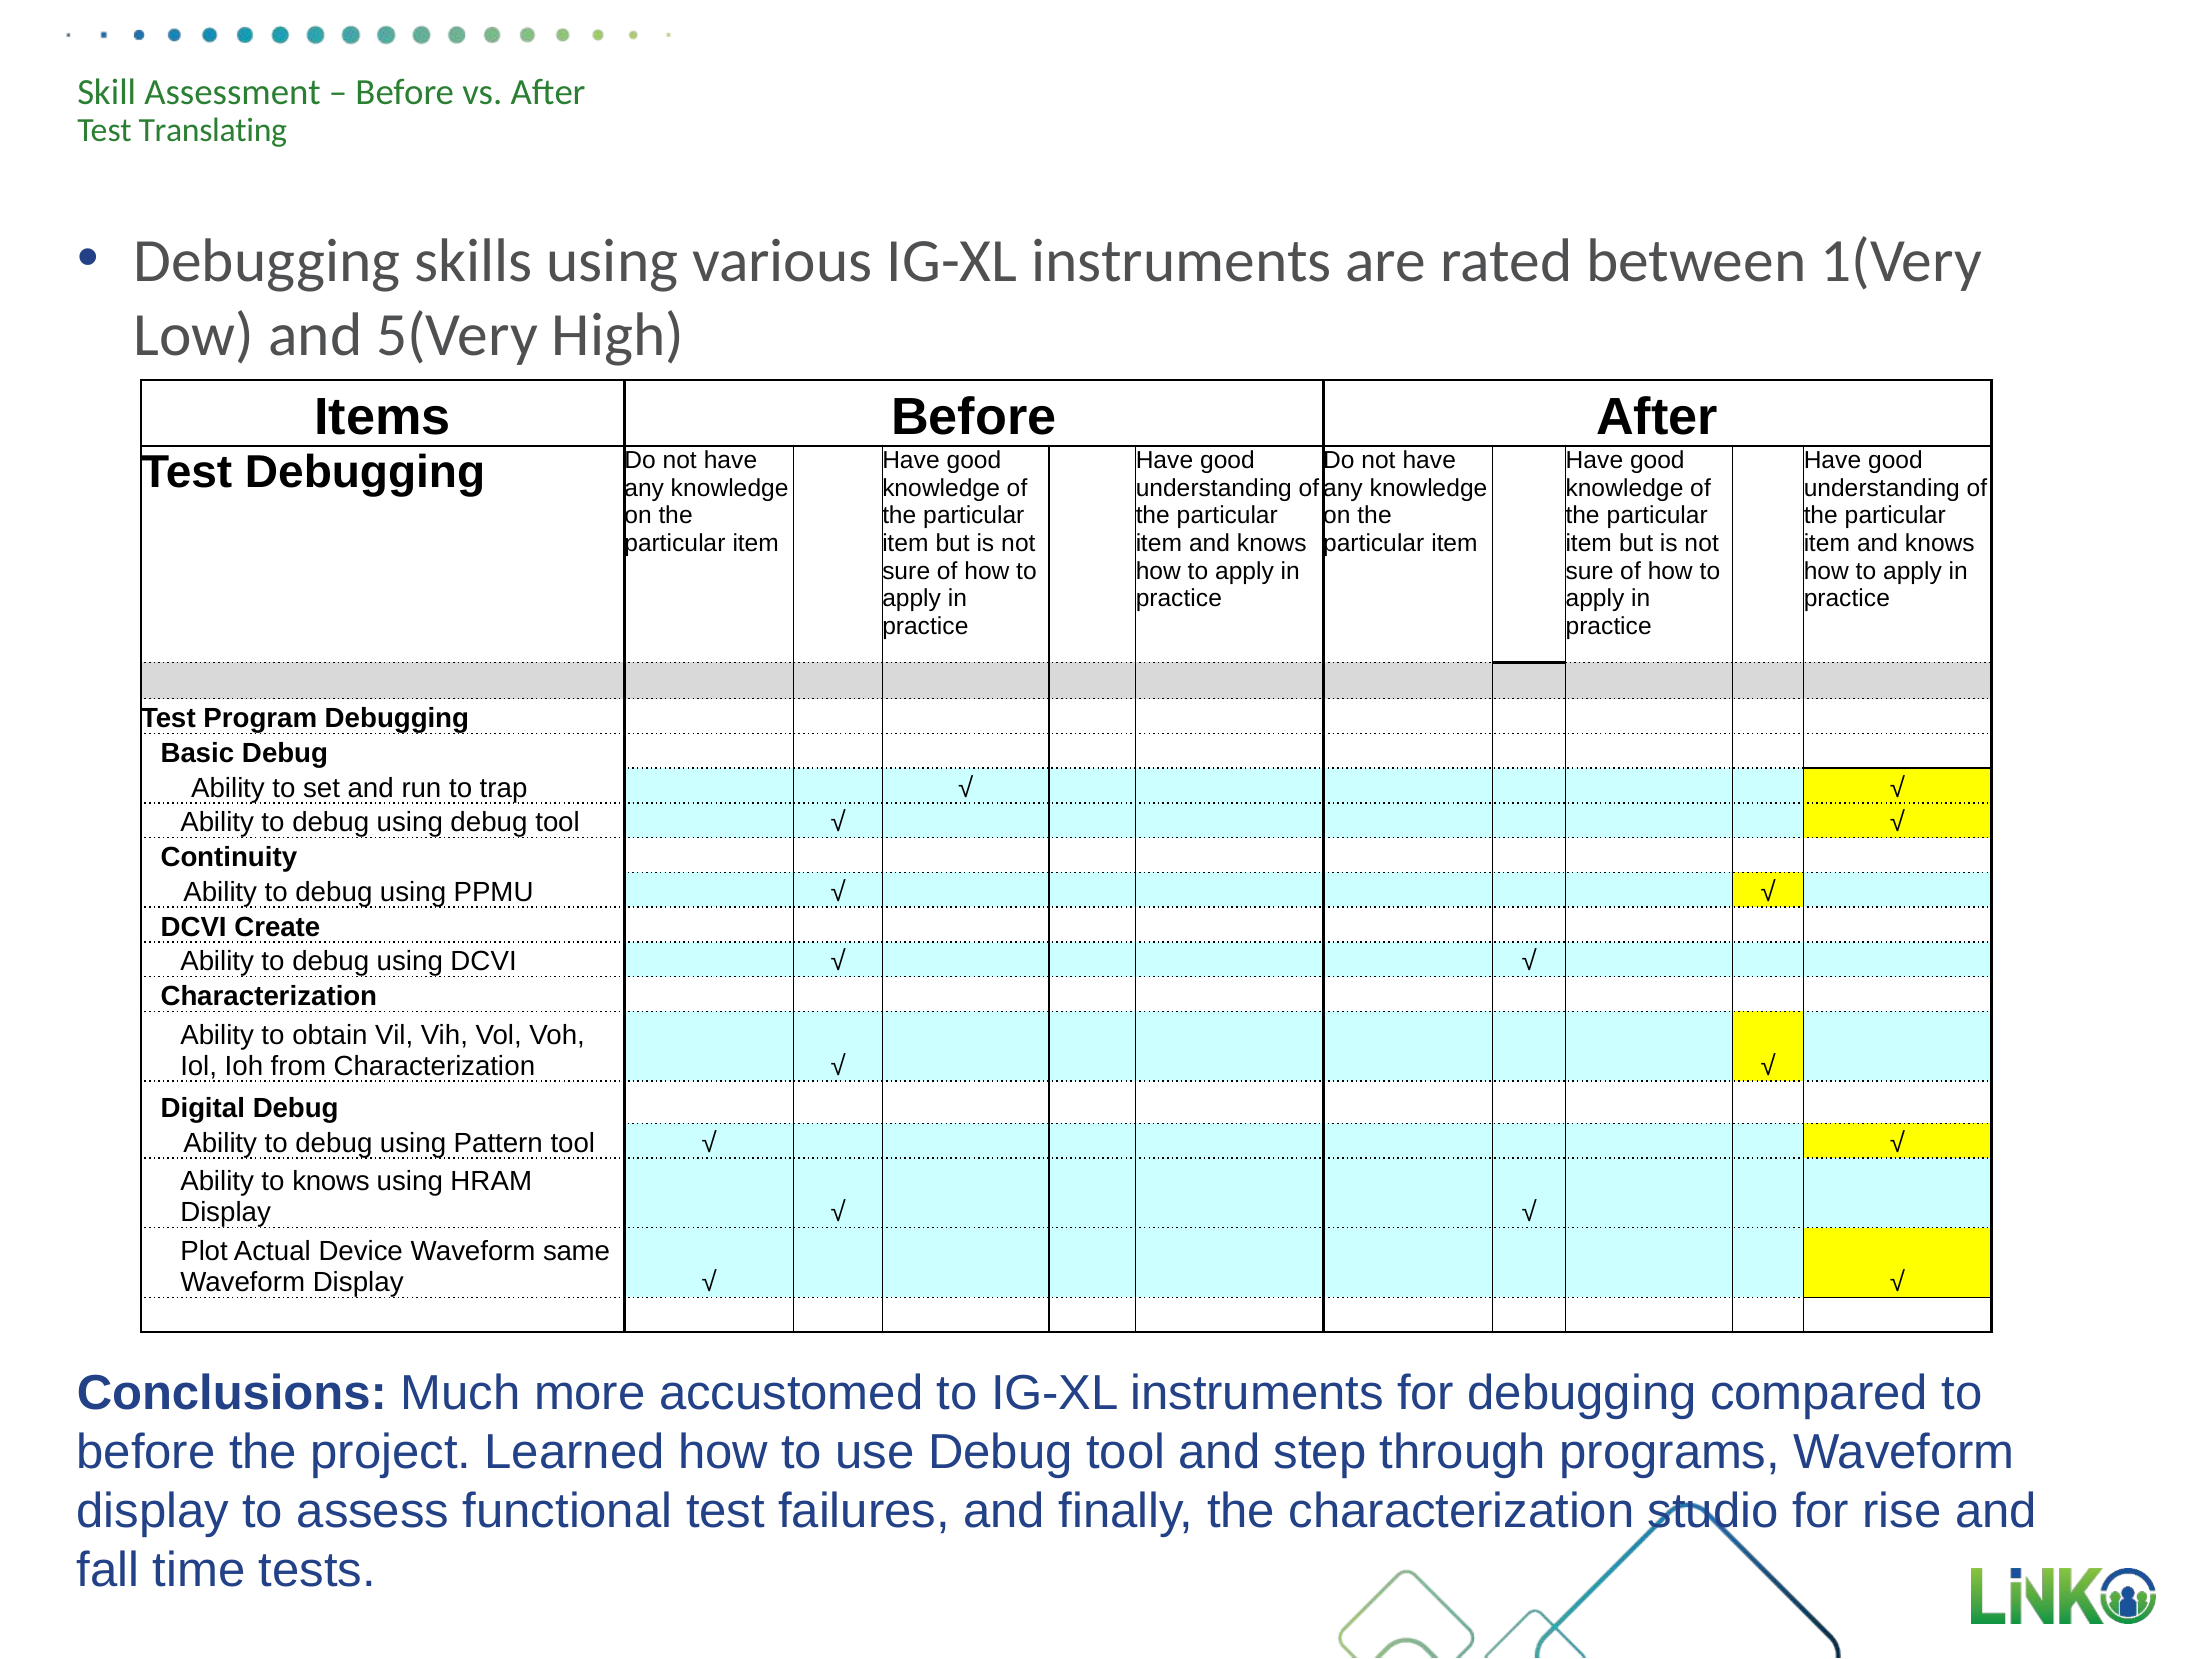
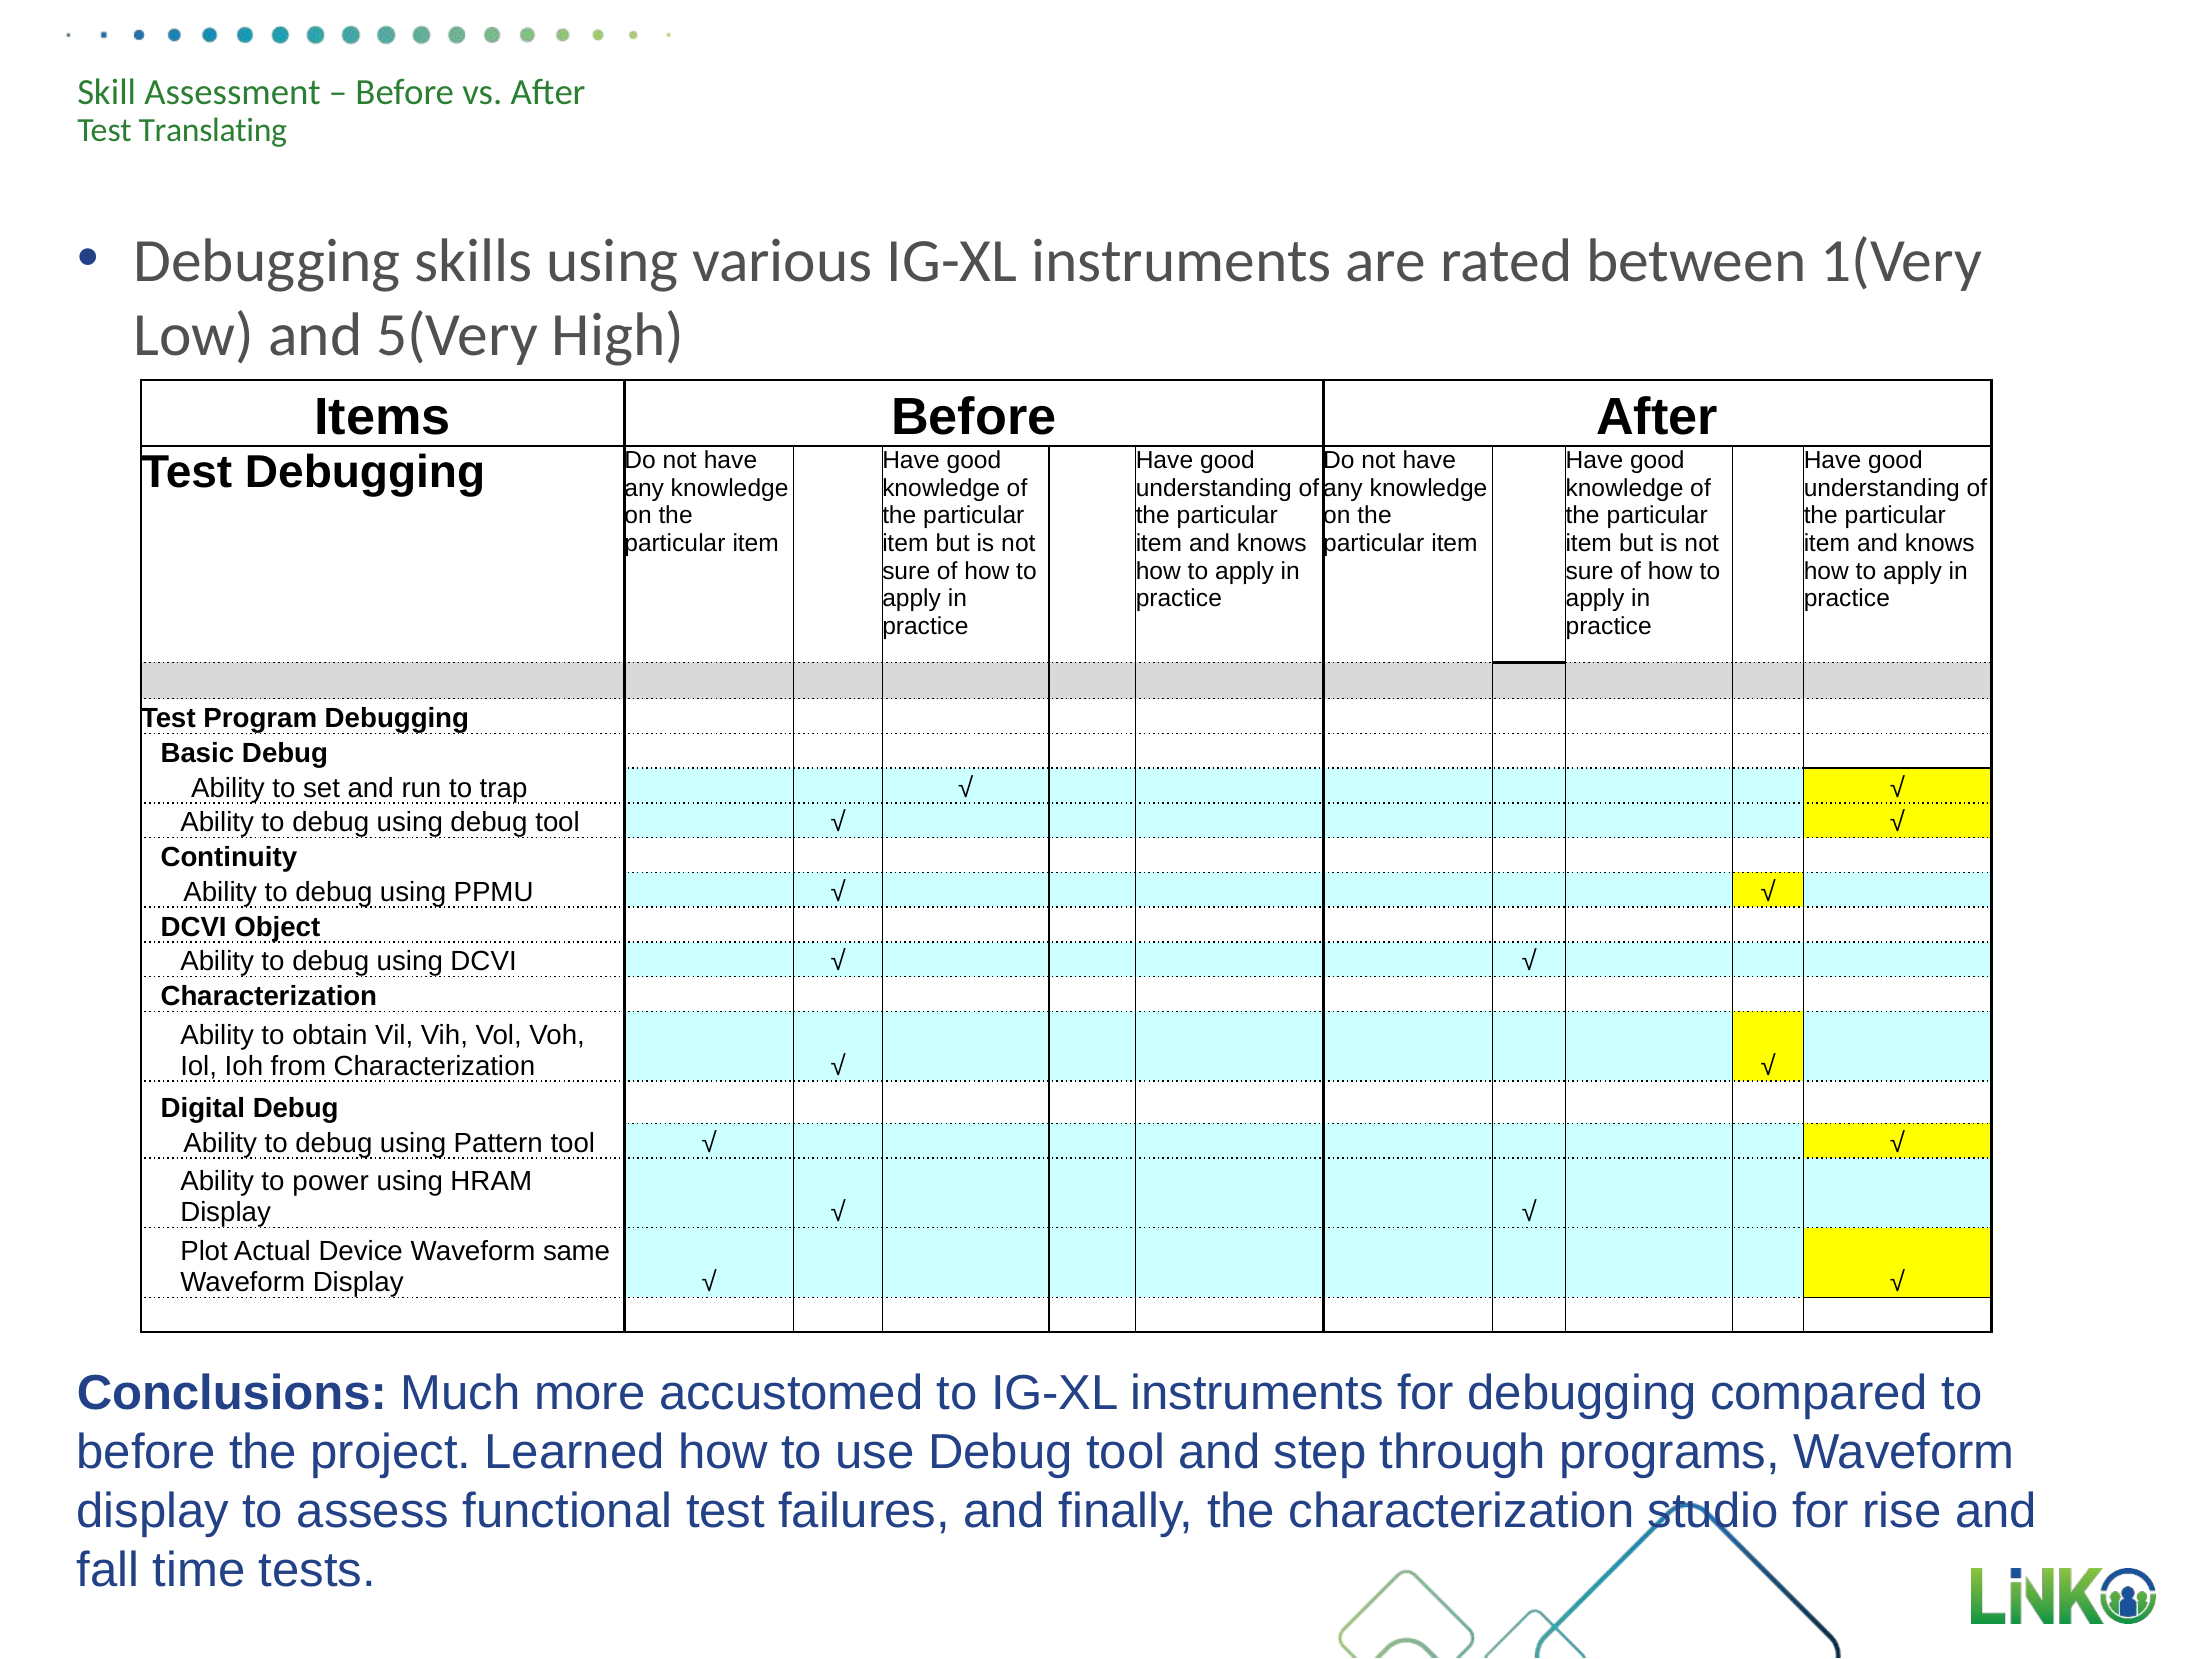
Create: Create -> Object (277, 926)
to knows: knows -> power (331, 1181)
